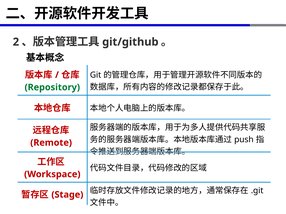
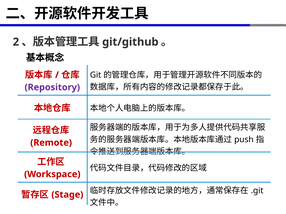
Repository colour: green -> purple (52, 87)
